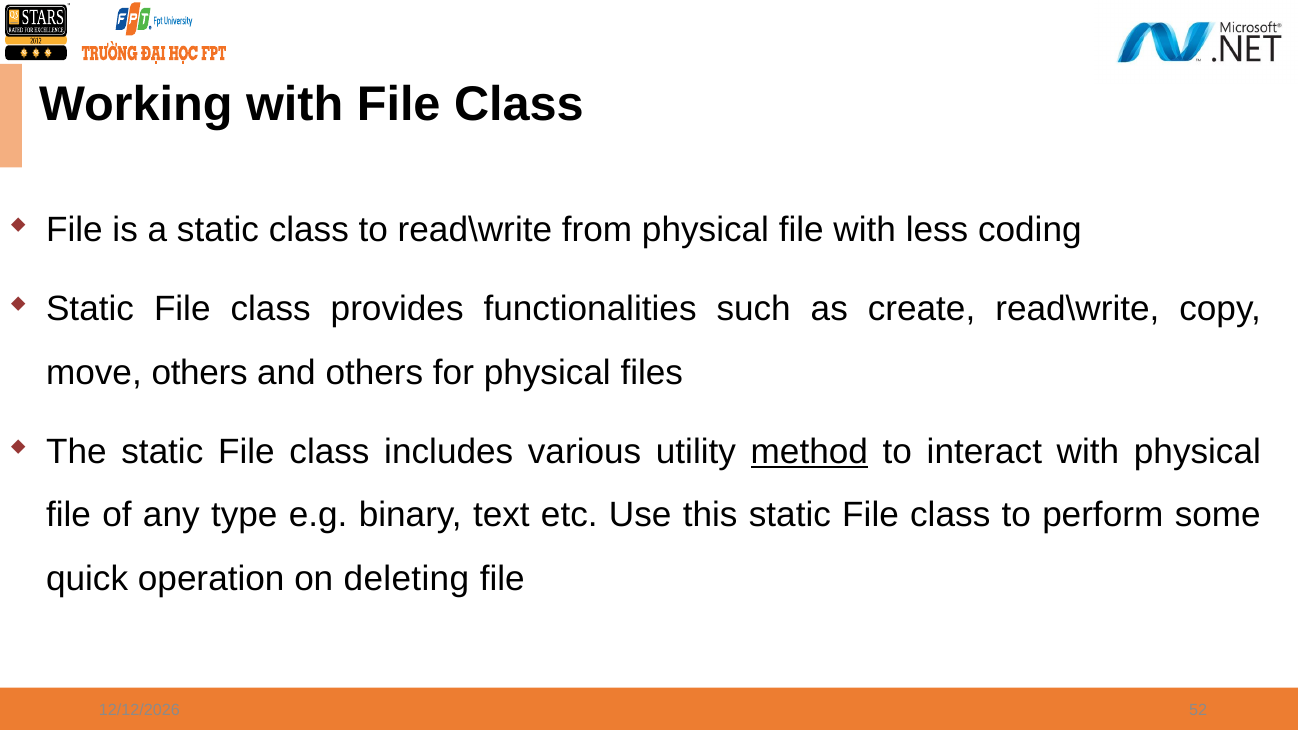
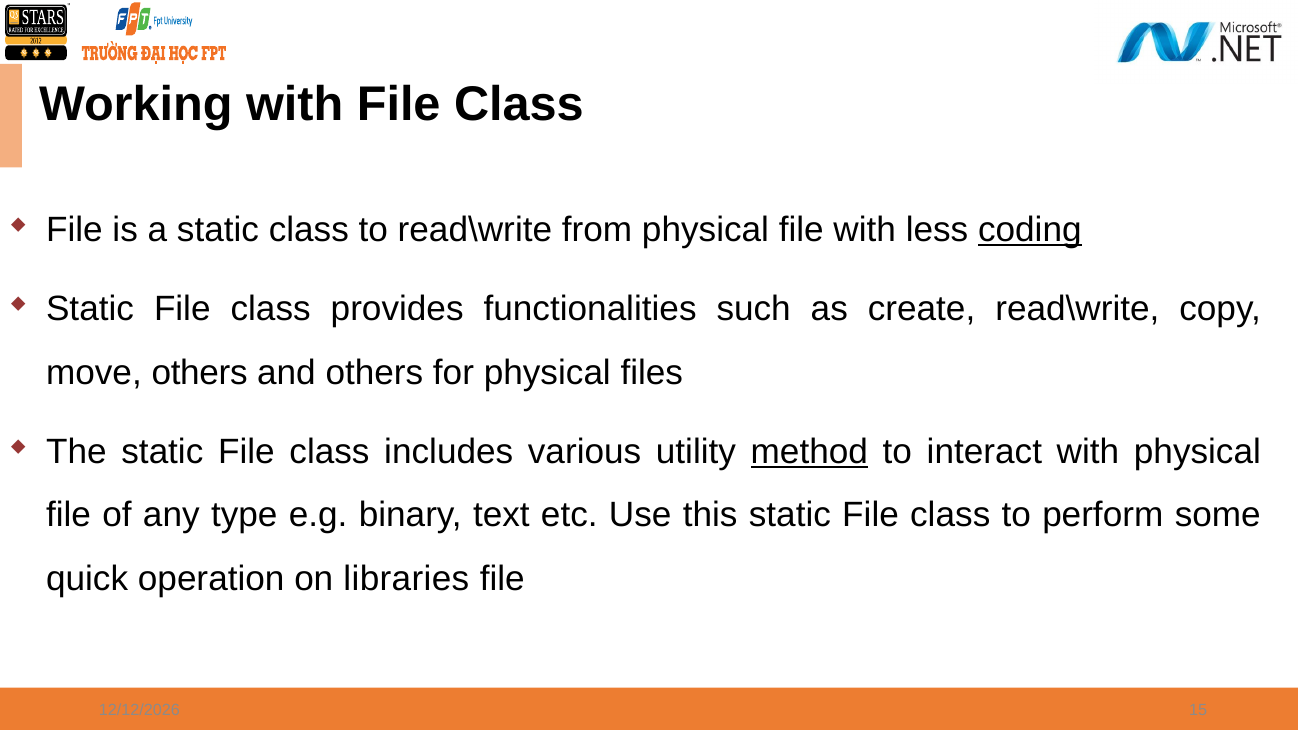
coding underline: none -> present (1030, 230)
deleting: deleting -> libraries (406, 579)
52: 52 -> 15 (1198, 710)
